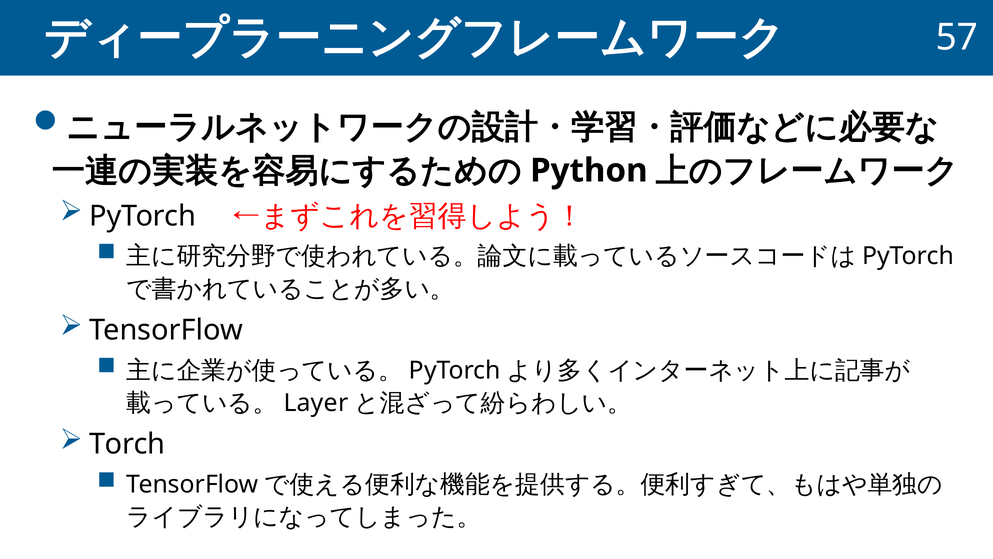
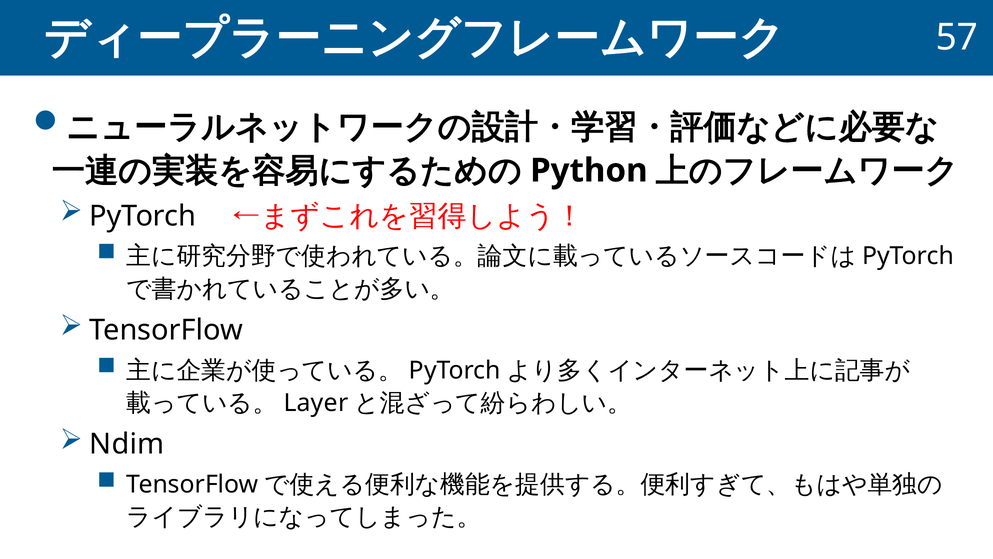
Torch: Torch -> Ndim (127, 444)
